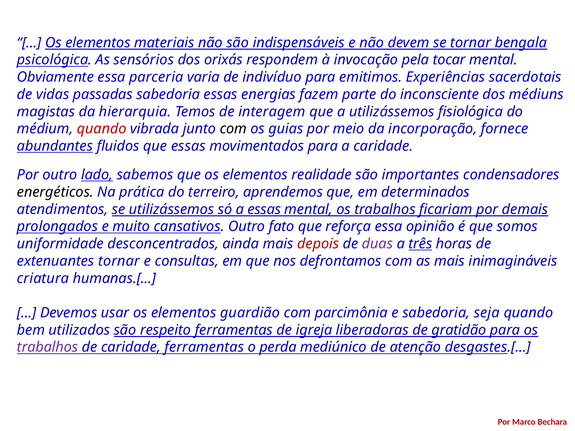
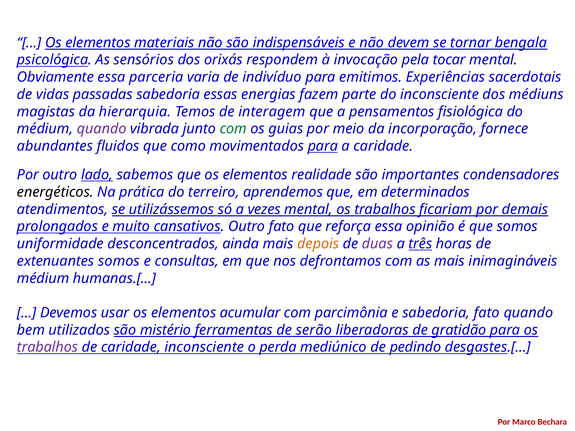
a utilizássemos: utilizássemos -> pensamentos (392, 112)
quando colour: red -> purple (102, 129)
com colour: black -> green (233, 129)
abundantes underline: present -> none (55, 146)
que essas: essas -> como (188, 146)
para underline: none -> present (323, 146)
a essas: essas -> vezes (264, 209)
depois colour: red -> orange (318, 244)
extenuantes tornar: tornar -> somos (119, 261)
criatura: criatura -> médium (43, 278)
guardião: guardião -> acumular (250, 313)
sabedoria seja: seja -> fato (487, 313)
respeito: respeito -> mistério (166, 330)
igreja: igreja -> serão (314, 330)
caridade ferramentas: ferramentas -> inconsciente (204, 347)
atenção: atenção -> pedindo (415, 347)
